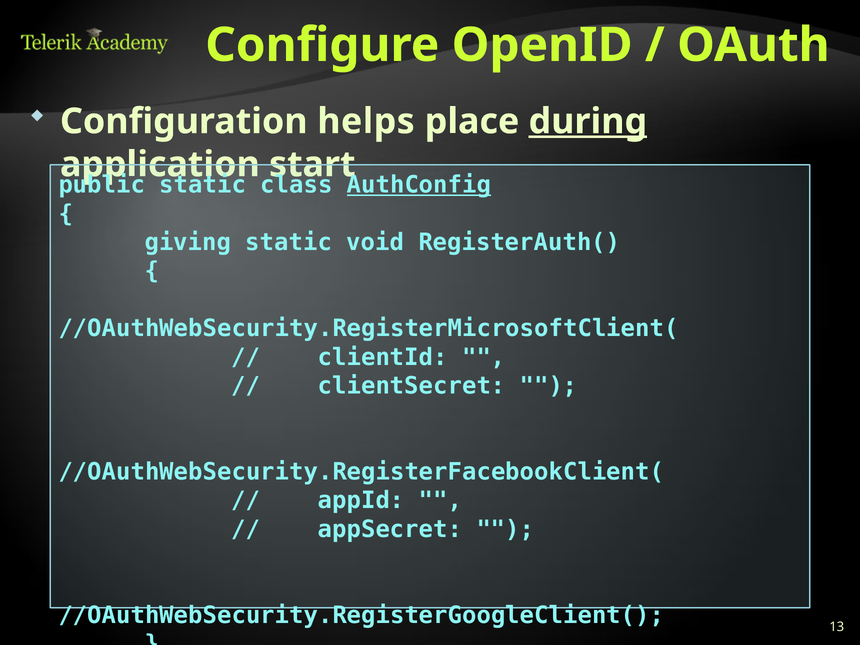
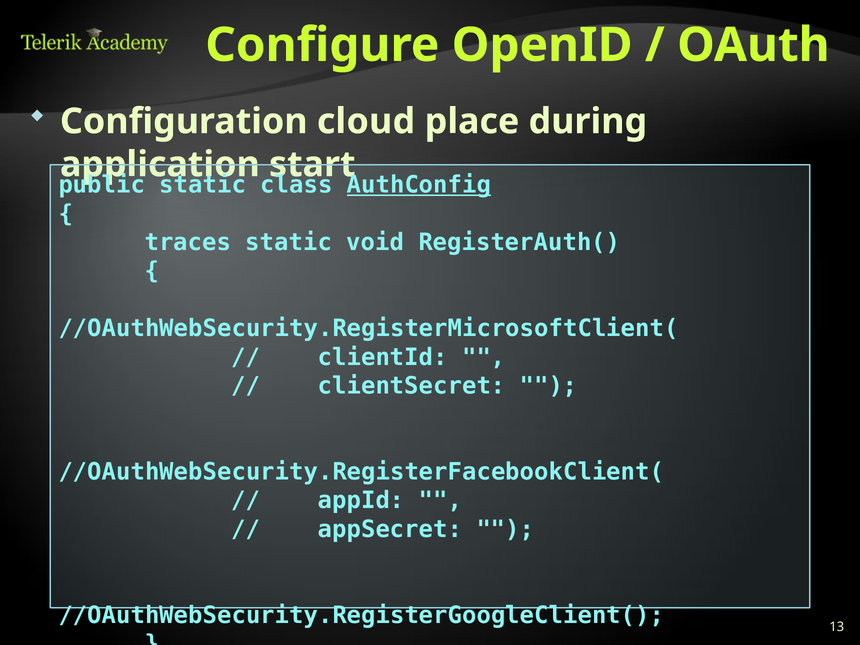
helps: helps -> cloud (366, 121)
during underline: present -> none (588, 121)
giving: giving -> traces (188, 242)
